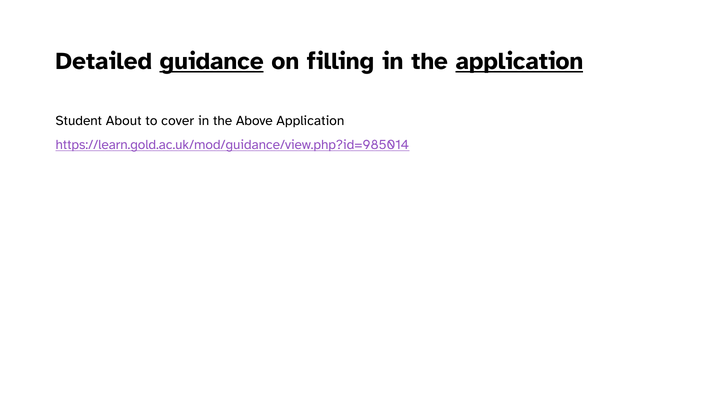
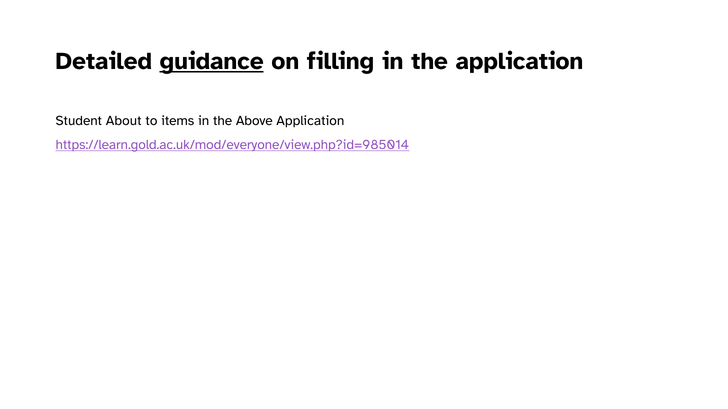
application underline: present -> none (519, 61)
cover: cover -> items (178, 121)
https://learn.gold.ac.uk/mod/guidance/view.php?id=985014: https://learn.gold.ac.uk/mod/guidance/view.php?id=985014 -> https://learn.gold.ac.uk/mod/everyone/view.php?id=985014 (232, 145)
